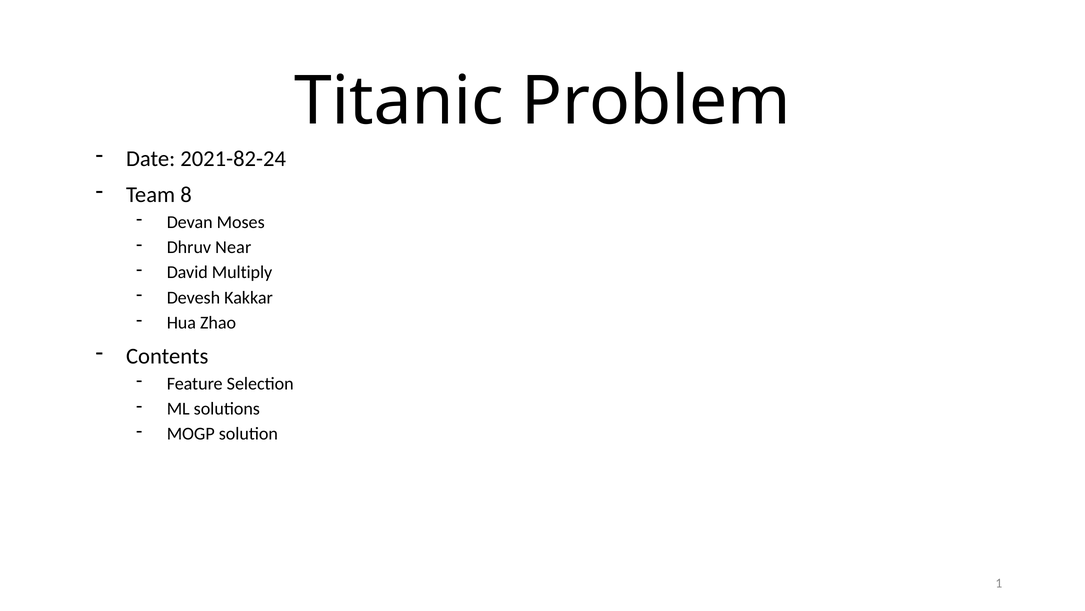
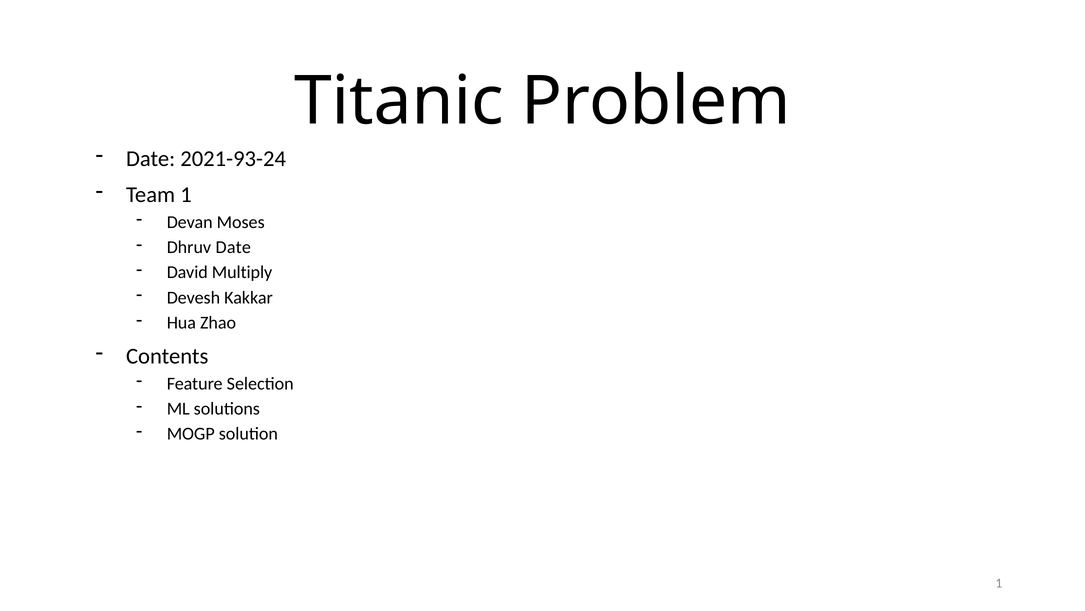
2021-82-24: 2021-82-24 -> 2021-93-24 (233, 159)
Team 8: 8 -> 1 (186, 194)
Dhruv Near: Near -> Date (233, 247)
